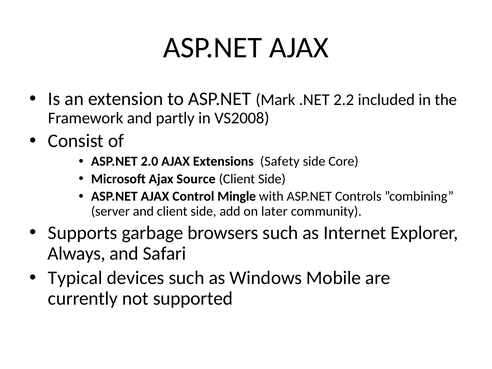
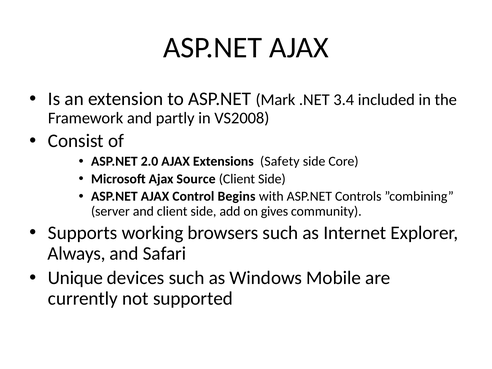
2.2: 2.2 -> 3.4 (344, 100)
Mingle: Mingle -> Begins (237, 196)
later: later -> gives (275, 211)
garbage: garbage -> working (153, 233)
Typical: Typical -> Unique (75, 278)
